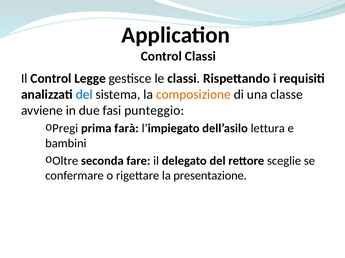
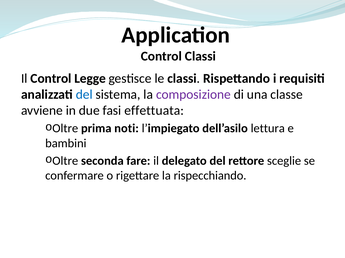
composizione colour: orange -> purple (193, 95)
punteggio: punteggio -> effettuata (154, 111)
Pregi: Pregi -> Oltre (65, 129)
farà: farà -> noti (127, 129)
presentazione: presentazione -> rispecchiando (210, 176)
